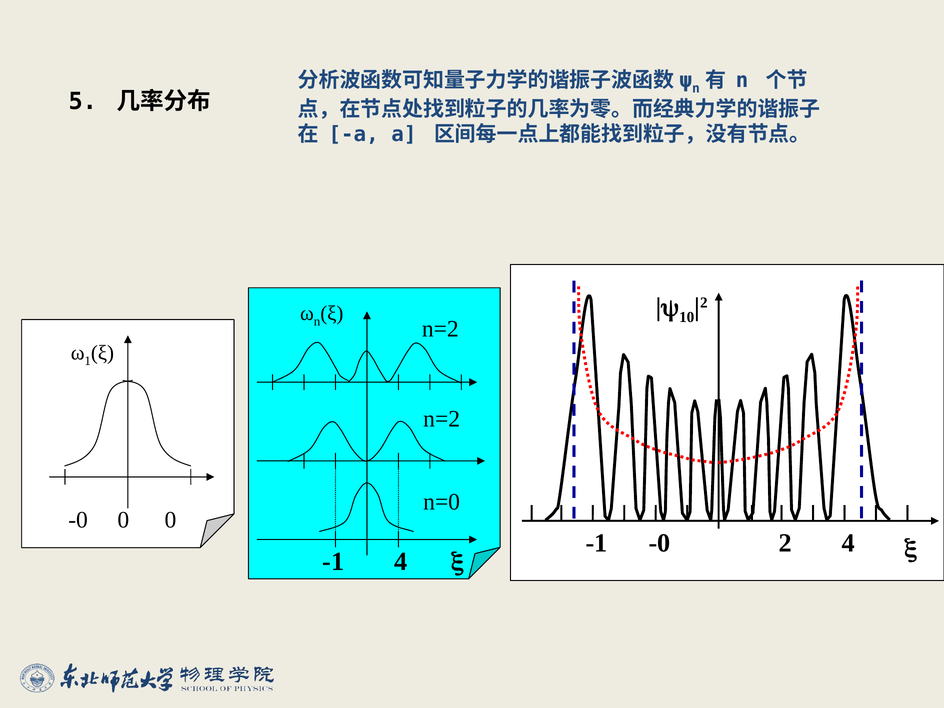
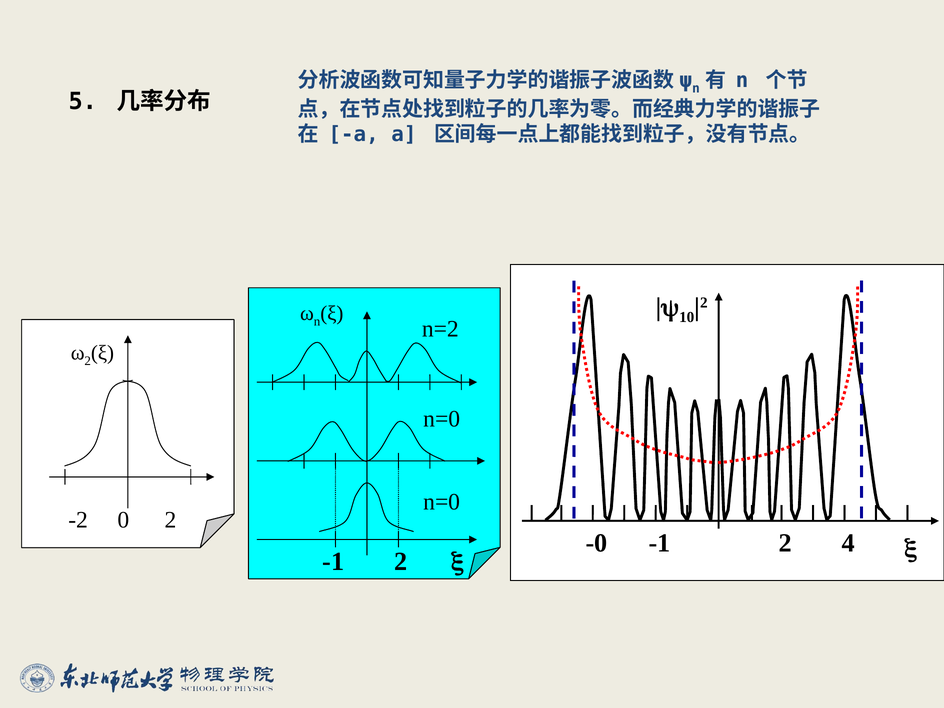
1: 1 -> 2 (88, 361)
n=2: n=2 -> n=0 (442, 419)
-0: -0 -> -2 (78, 520)
0 0: 0 -> 2 (170, 520)
-1: -1 -> -0 (597, 543)
-0: -0 -> -1 (660, 543)
4: 4 -> 2 (401, 562)
